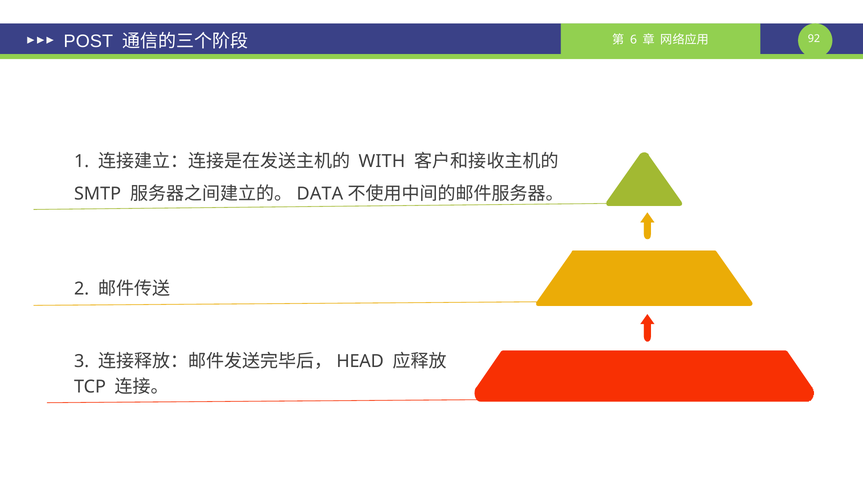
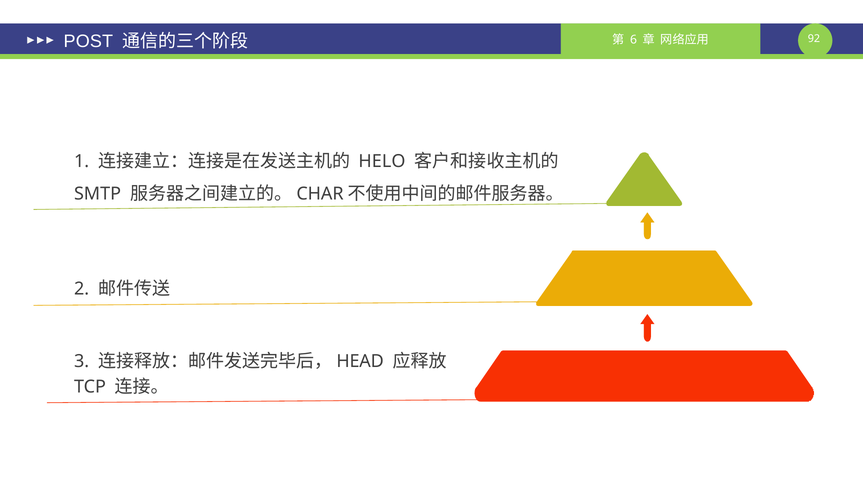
WITH: WITH -> HELO (382, 162)
DATA: DATA -> CHAR (320, 194)
